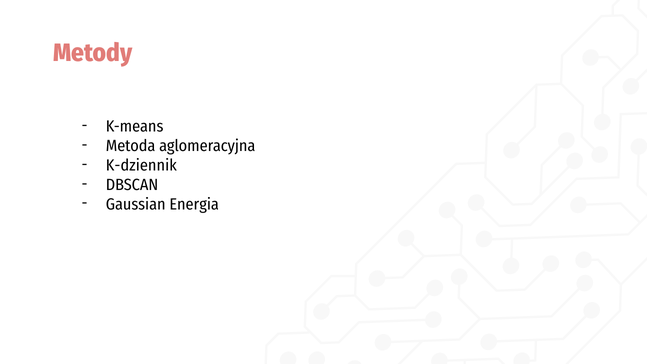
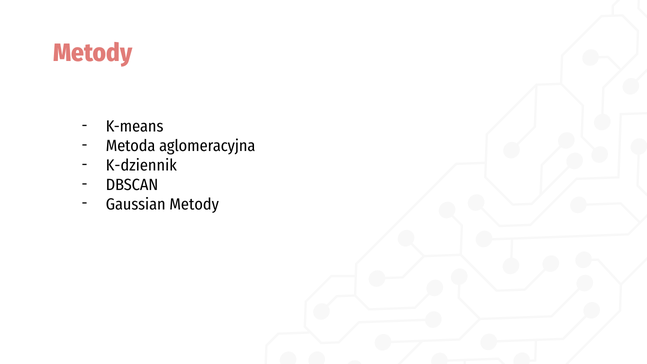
Gaussian Energia: Energia -> Metody (194, 204)
